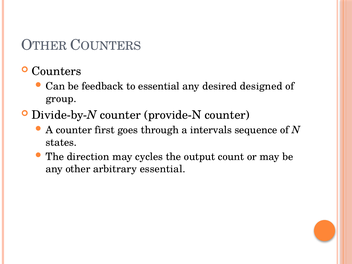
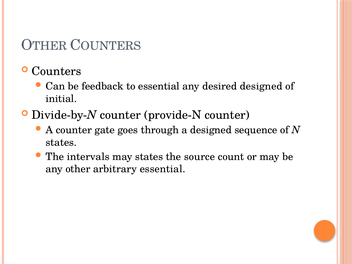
group: group -> initial (61, 99)
first: first -> gate (105, 130)
a intervals: intervals -> designed (211, 130)
direction: direction -> intervals (88, 157)
may cycles: cycles -> states (149, 157)
output: output -> source (199, 157)
